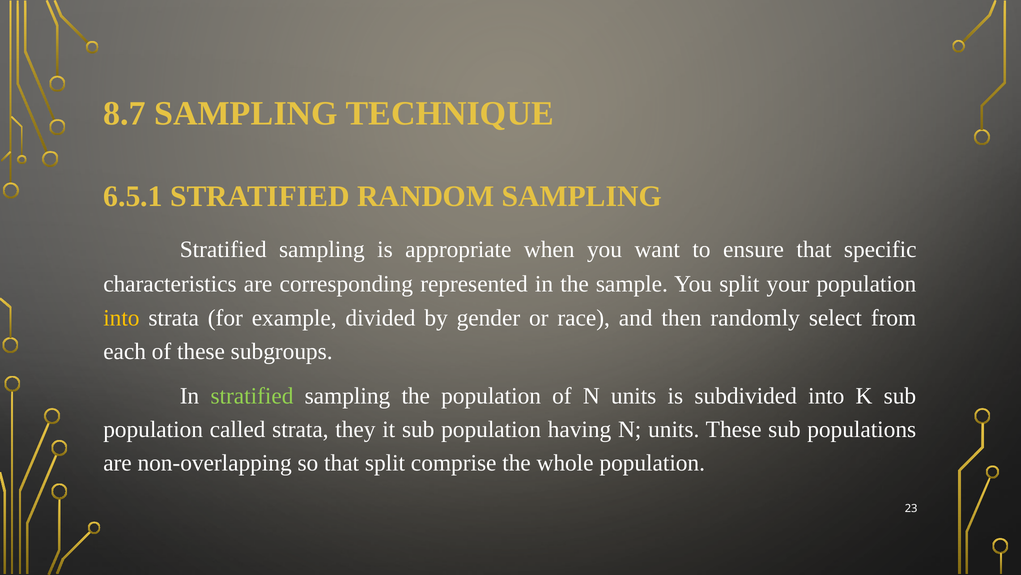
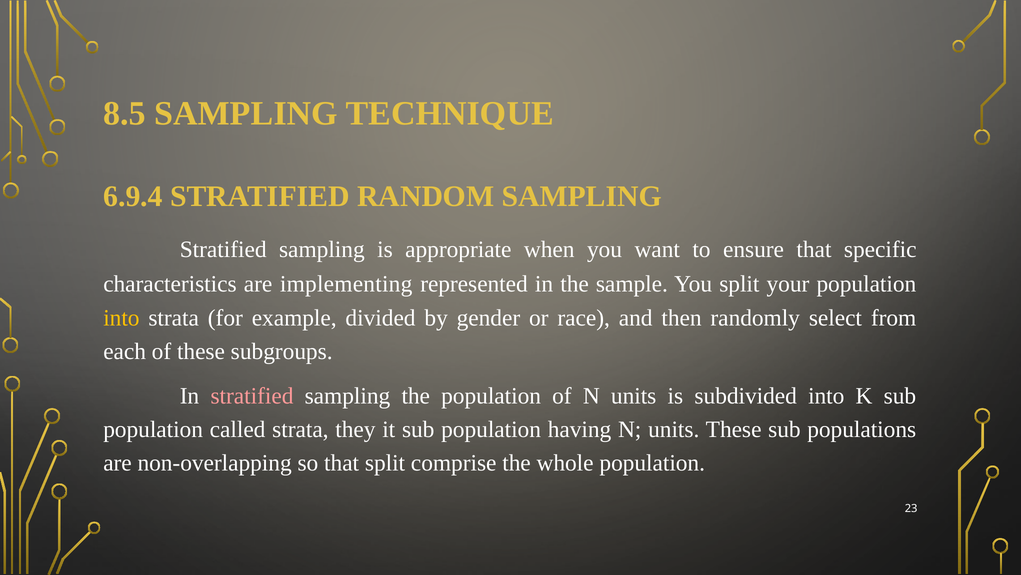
8.7: 8.7 -> 8.5 (125, 114)
6.5.1: 6.5.1 -> 6.9.4 (133, 196)
corresponding: corresponding -> implementing (346, 284)
stratified colour: light green -> pink (252, 395)
